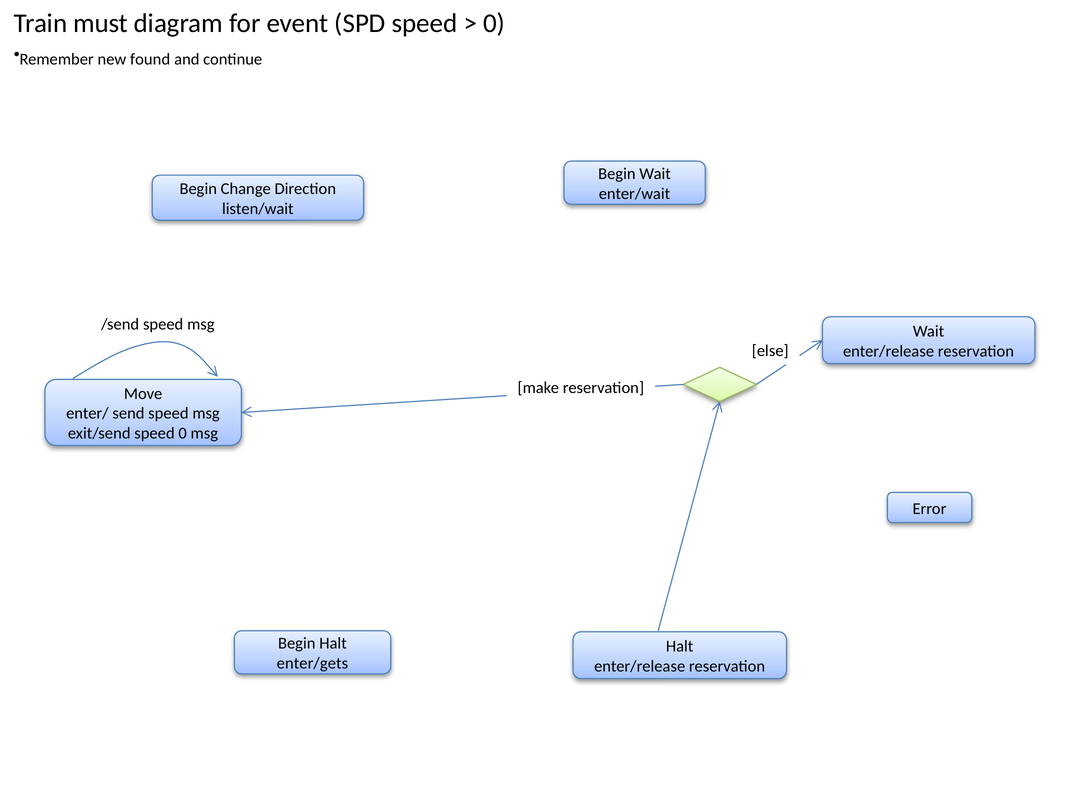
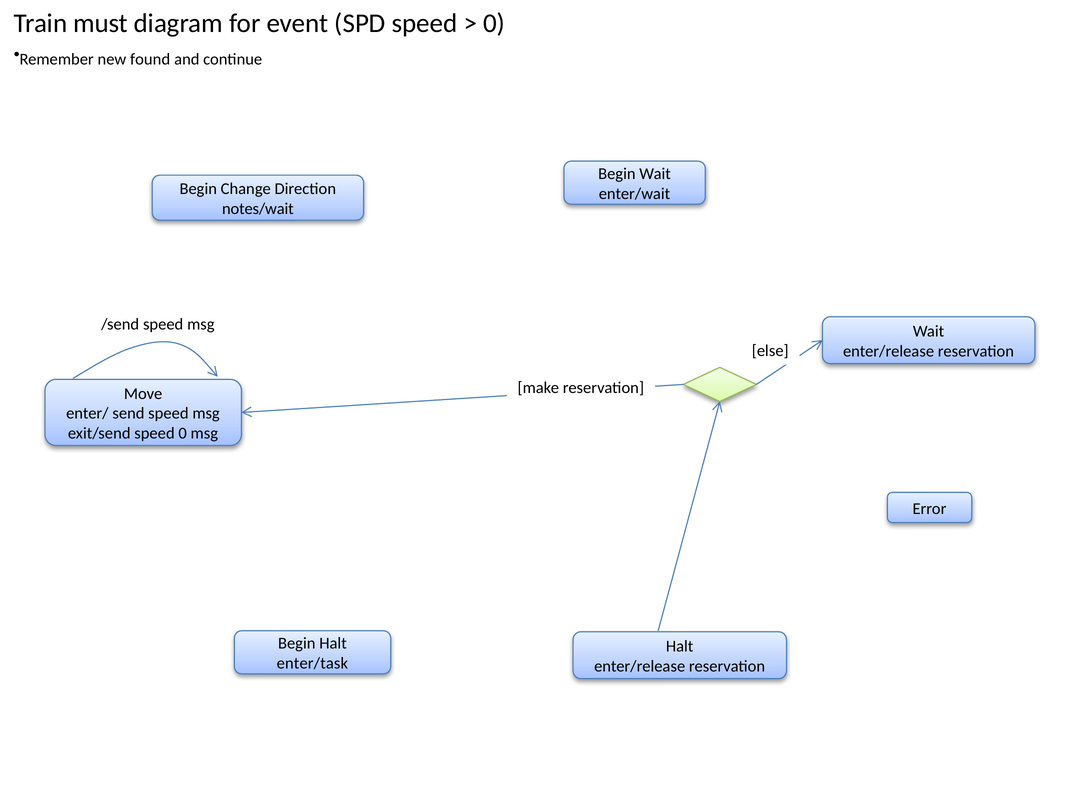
listen/wait: listen/wait -> notes/wait (258, 209)
enter/gets: enter/gets -> enter/task (312, 664)
